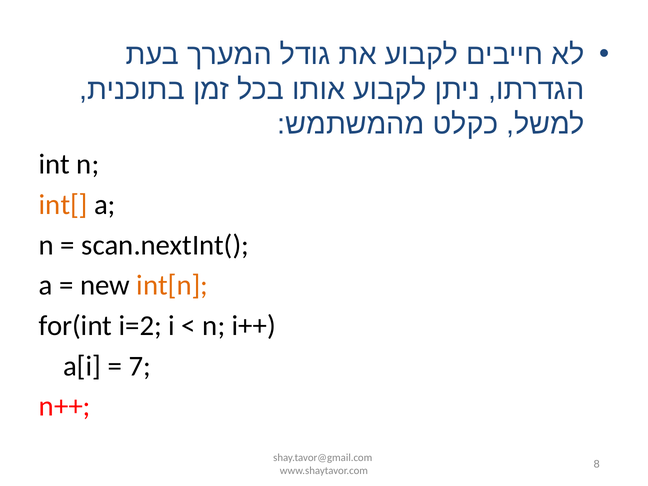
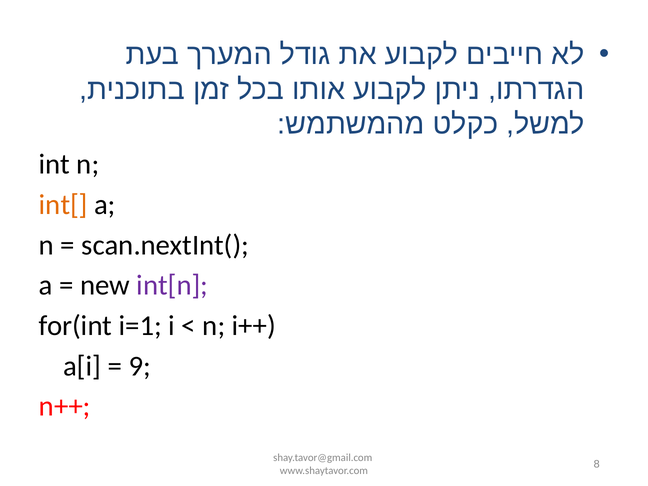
int[n colour: orange -> purple (172, 285)
i=2: i=2 -> i=1 (140, 326)
7: 7 -> 9 (140, 366)
